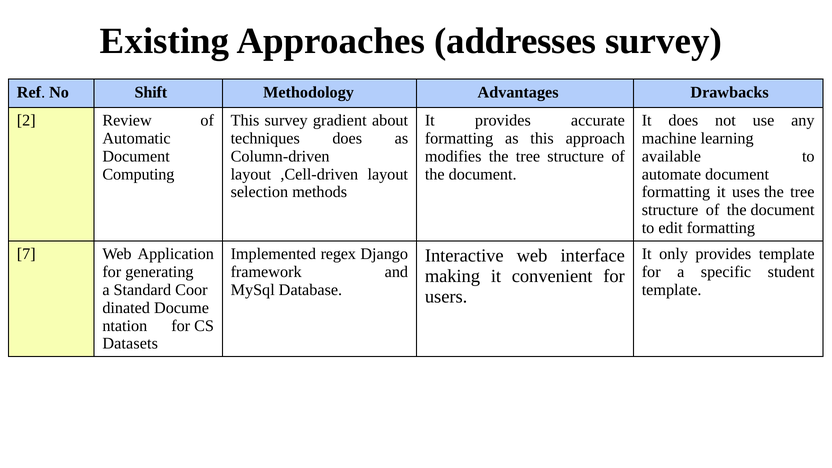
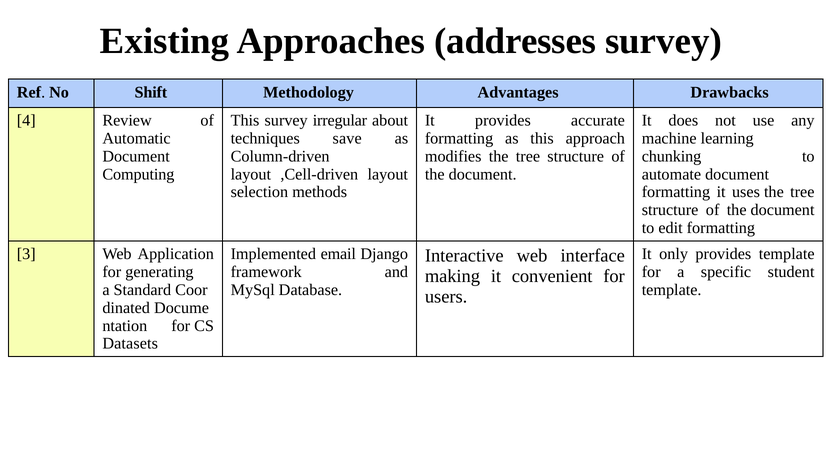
2: 2 -> 4 (26, 121)
gradient: gradient -> irregular (340, 121)
techniques does: does -> save (347, 138)
available: available -> chunking (672, 156)
7: 7 -> 3 (26, 254)
regex: regex -> email (338, 254)
